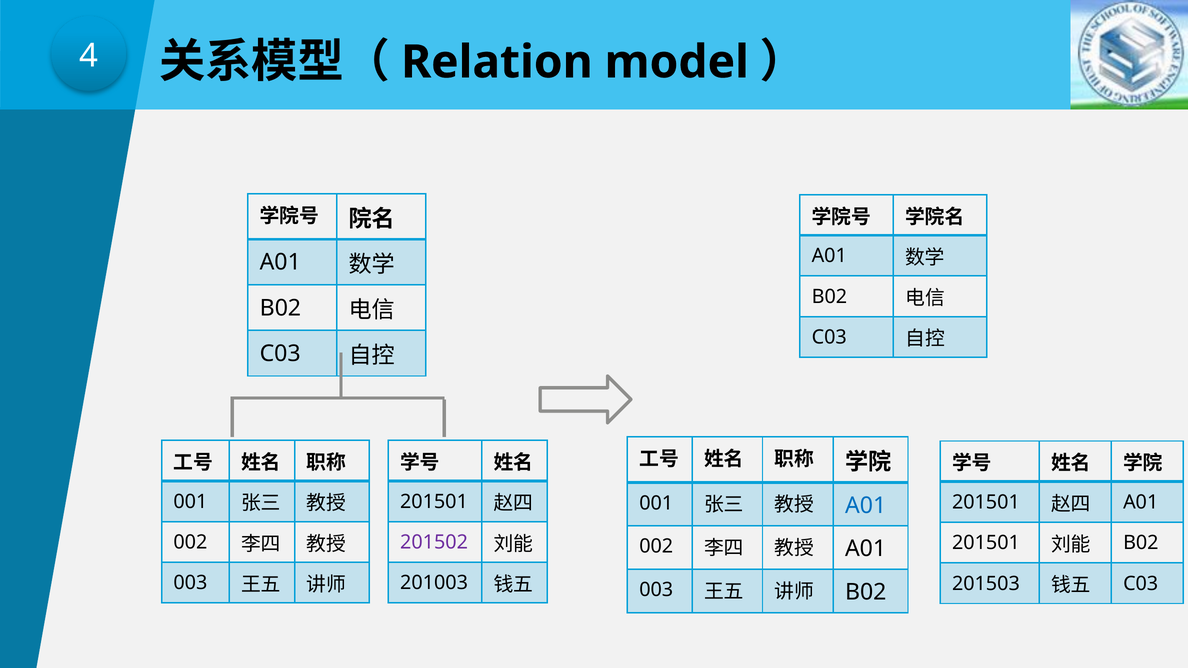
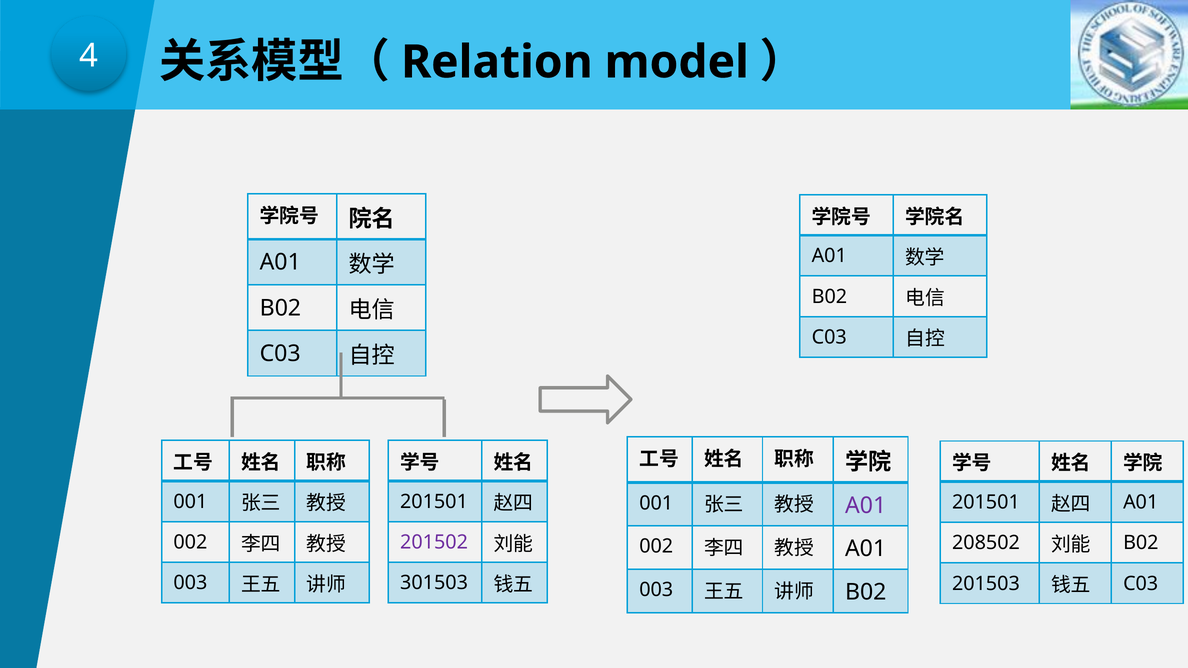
A01 colour: blue -> purple (866, 506)
201501: 201501 -> 208502 (986, 543)
201003: 201003 -> 301503 (434, 583)
